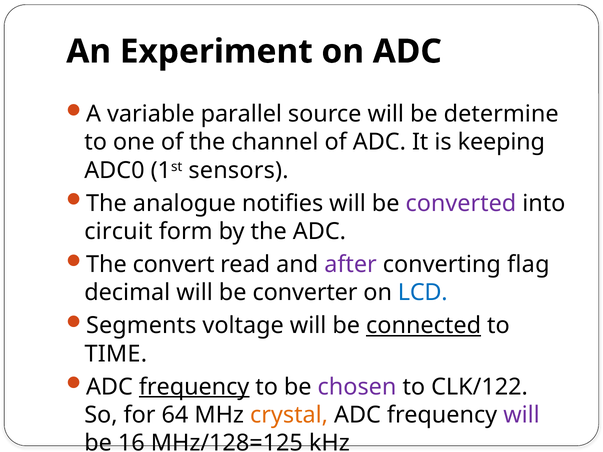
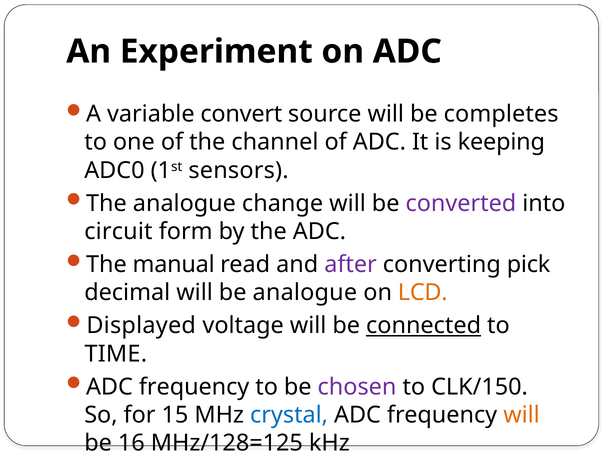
parallel: parallel -> convert (241, 114)
determine: determine -> completes (501, 114)
notifies: notifies -> change (283, 203)
convert: convert -> manual (174, 265)
flag: flag -> pick (529, 265)
be converter: converter -> analogue (305, 293)
LCD colour: blue -> orange (423, 293)
Segments: Segments -> Displayed (141, 326)
frequency underline: present -> none (194, 387)
CLK/122: CLK/122 -> CLK/150 (480, 387)
64: 64 -> 15 (175, 415)
crystal colour: orange -> blue (289, 415)
will colour: purple -> orange (522, 415)
